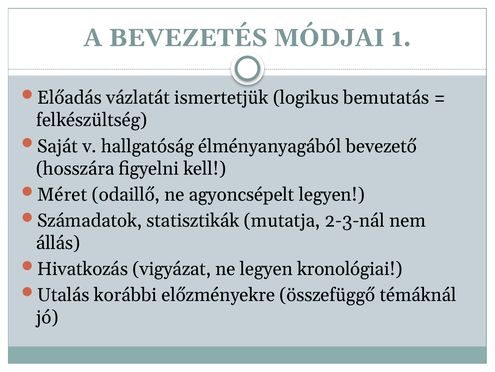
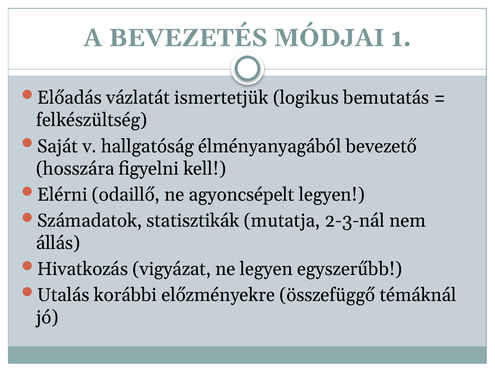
Méret: Méret -> Elérni (62, 194)
kronológiai: kronológiai -> egyszerűbb (350, 269)
